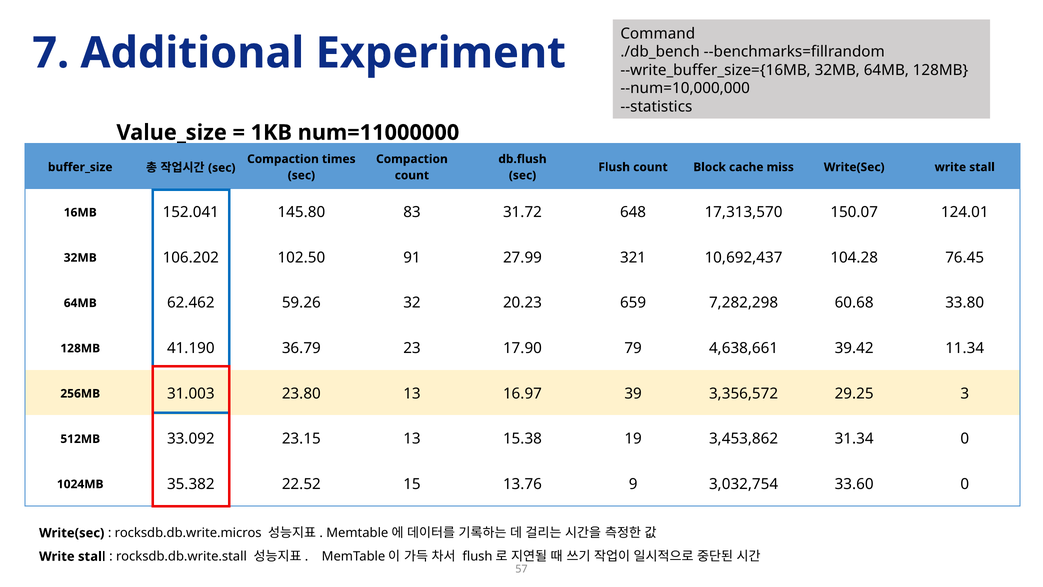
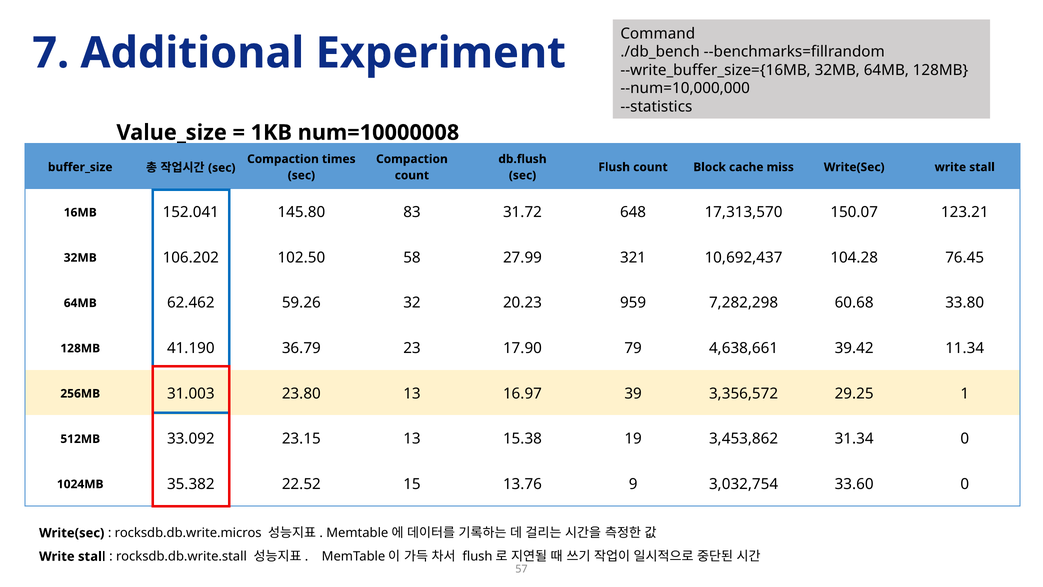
num=11000000: num=11000000 -> num=10000008 (378, 133)
124.01: 124.01 -> 123.21 (965, 212)
91: 91 -> 58 (412, 257)
659: 659 -> 959 (633, 303)
3: 3 -> 1 (965, 393)
